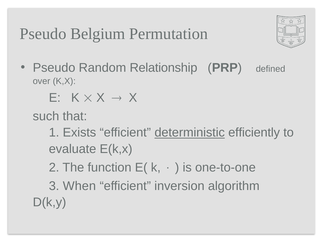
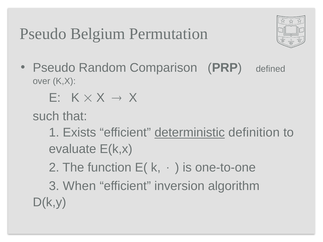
Relationship: Relationship -> Comparison (163, 68)
efficiently: efficiently -> definition (254, 133)
